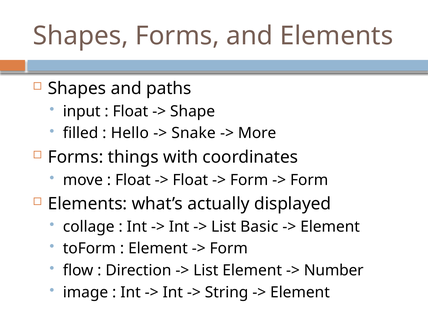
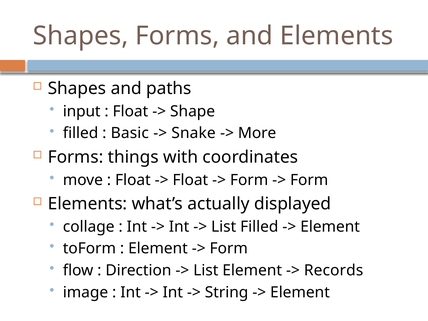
Hello: Hello -> Basic (130, 133)
List Basic: Basic -> Filled (259, 227)
Number: Number -> Records (334, 270)
